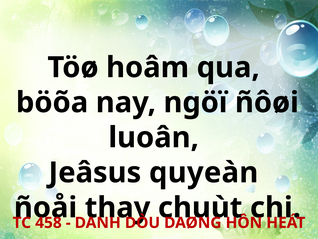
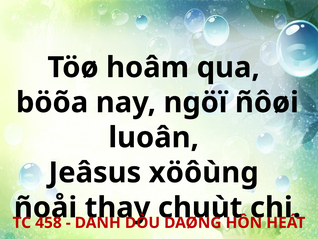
quyeàn: quyeàn -> xöôùng (204, 172)
